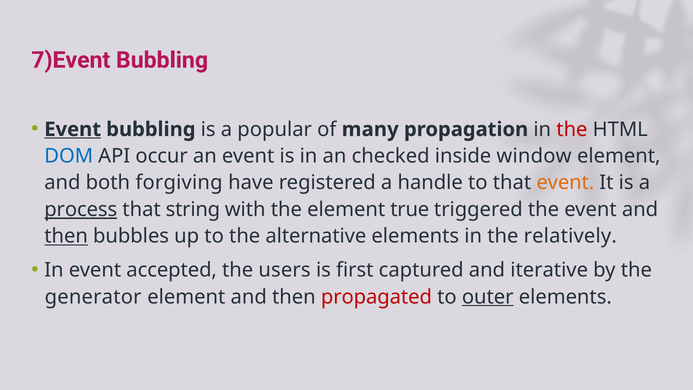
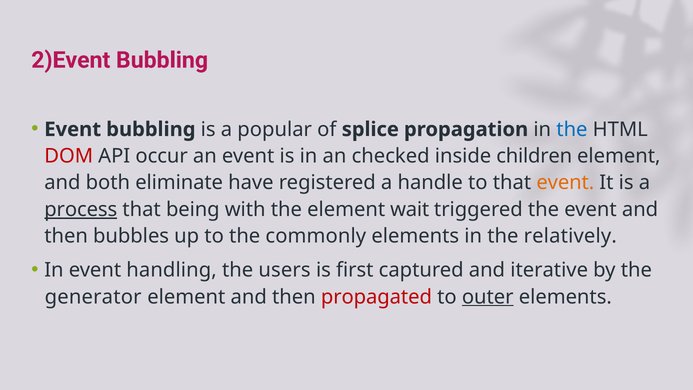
7)Event: 7)Event -> 2)Event (71, 60)
Event underline: present -> none (73, 129)
many: many -> splice (370, 129)
the colour: red -> blue (572, 129)
DOM colour: blue -> red (69, 156)
window: window -> children (534, 156)
forgiving: forgiving -> eliminate (179, 183)
string: string -> being (193, 209)
true: true -> wait (410, 209)
then underline: present -> none (66, 236)
alternative: alternative -> commonly (316, 236)
accepted: accepted -> handling (172, 270)
